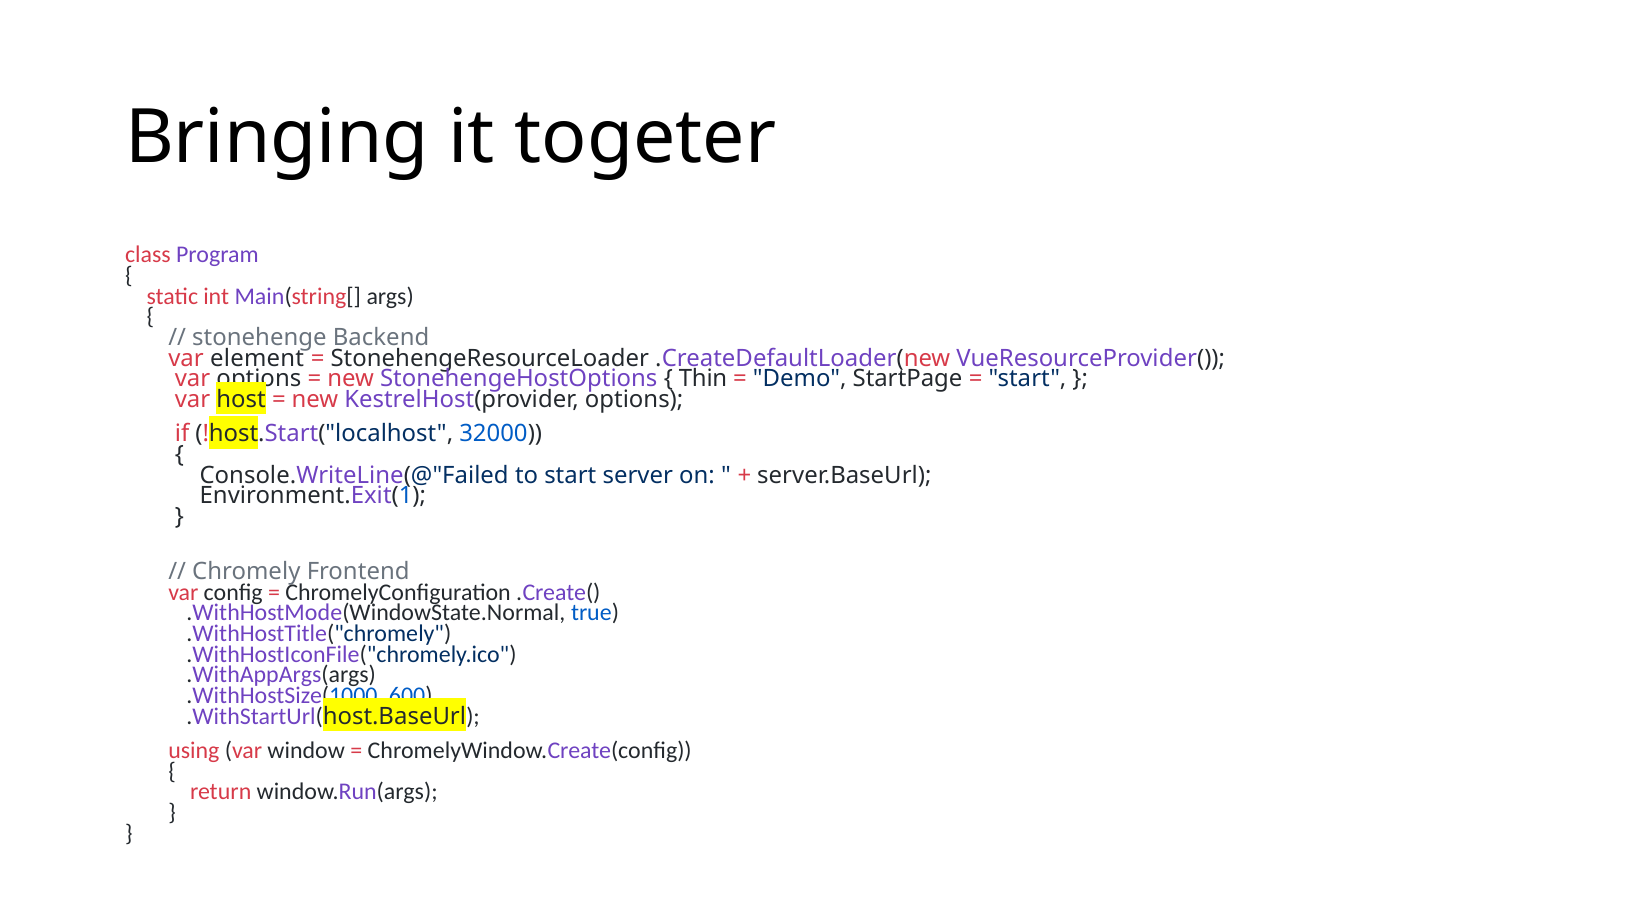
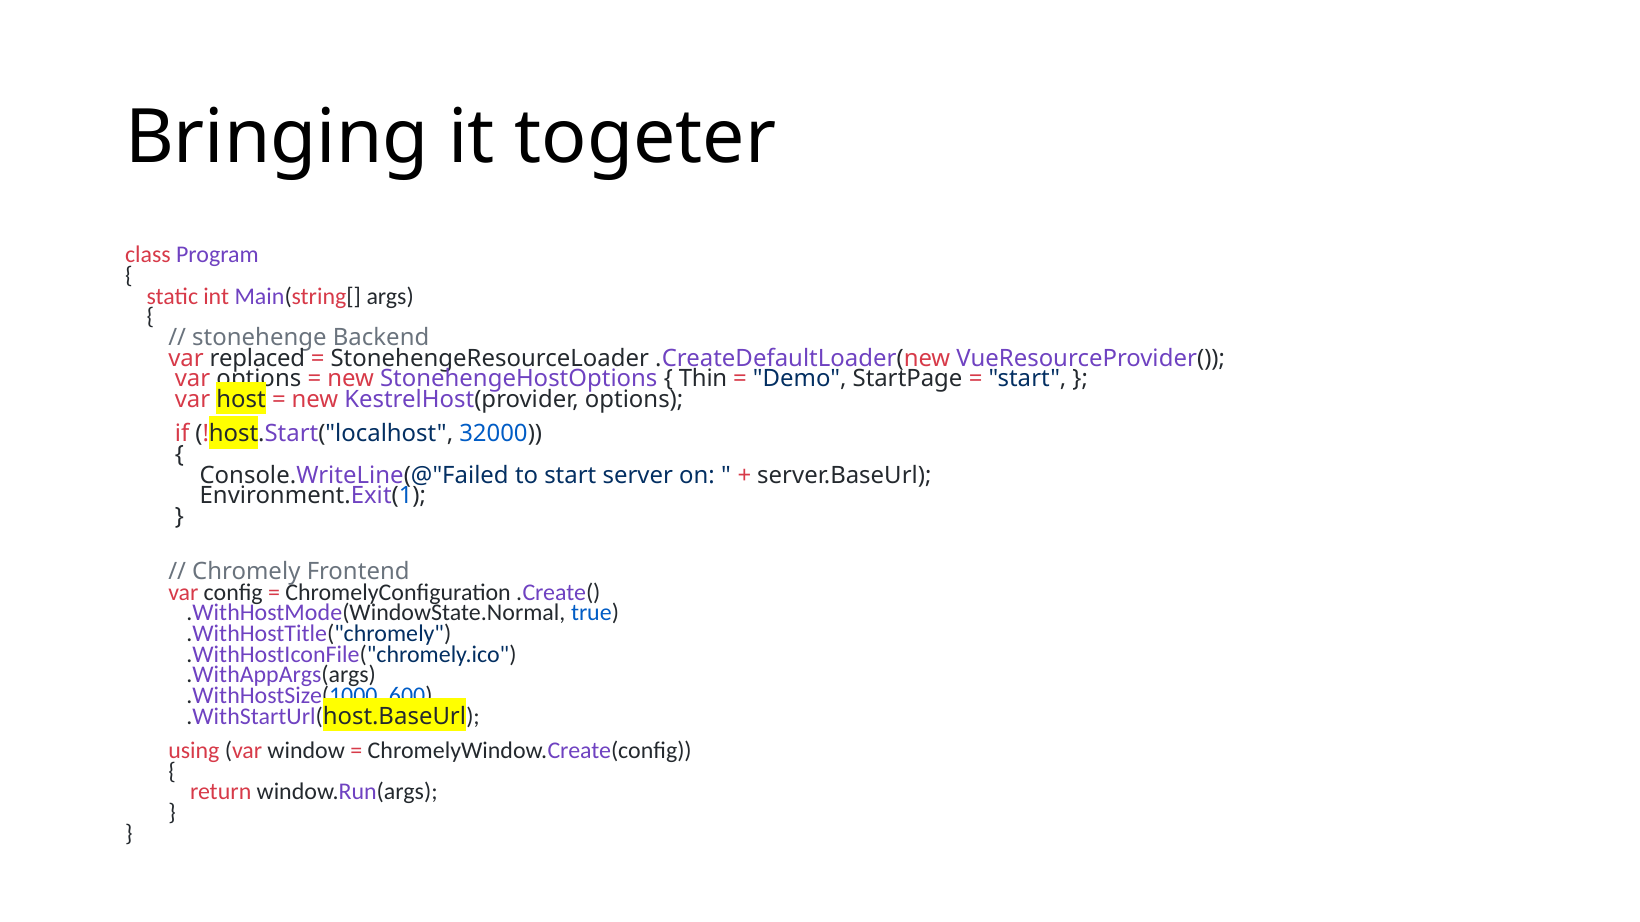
element: element -> replaced (257, 358)
